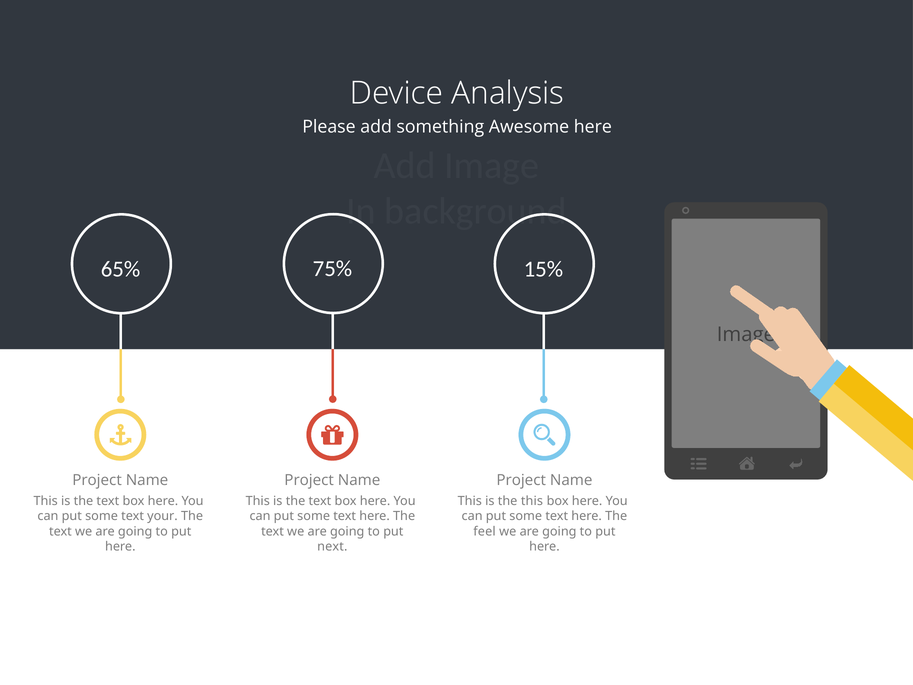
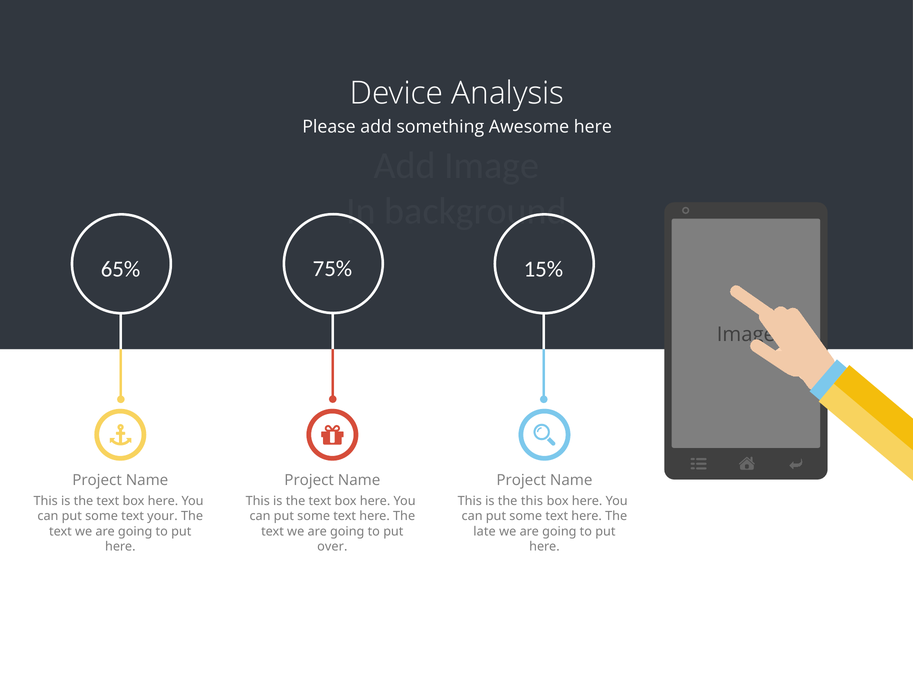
feel: feel -> late (485, 531)
next: next -> over (332, 547)
